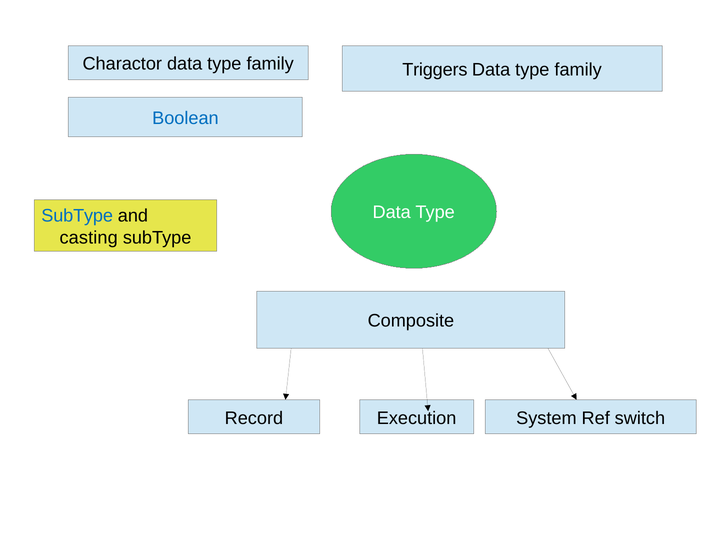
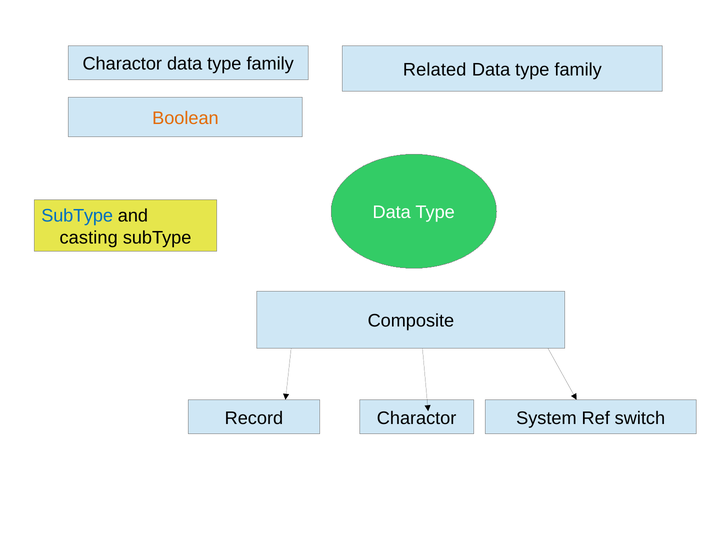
Triggers: Triggers -> Related (435, 70)
Boolean colour: blue -> orange (185, 118)
Record Execution: Execution -> Charactor (417, 418)
